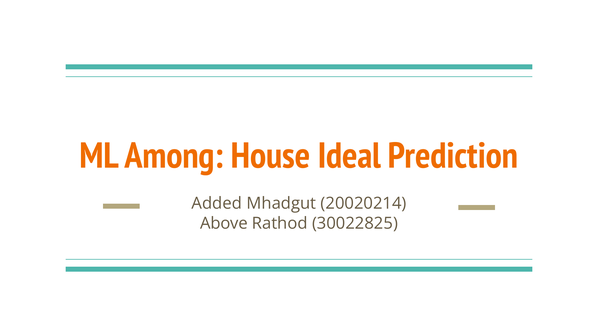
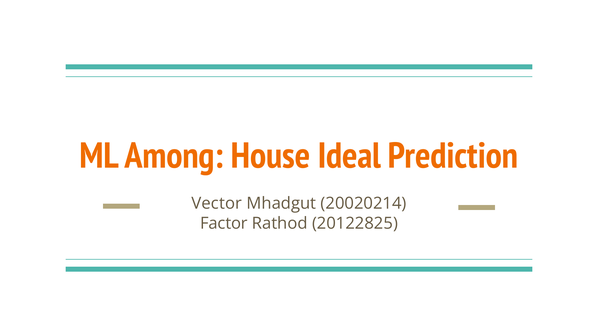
Added: Added -> Vector (217, 204)
Above: Above -> Factor (224, 223)
30022825: 30022825 -> 20122825 (355, 223)
